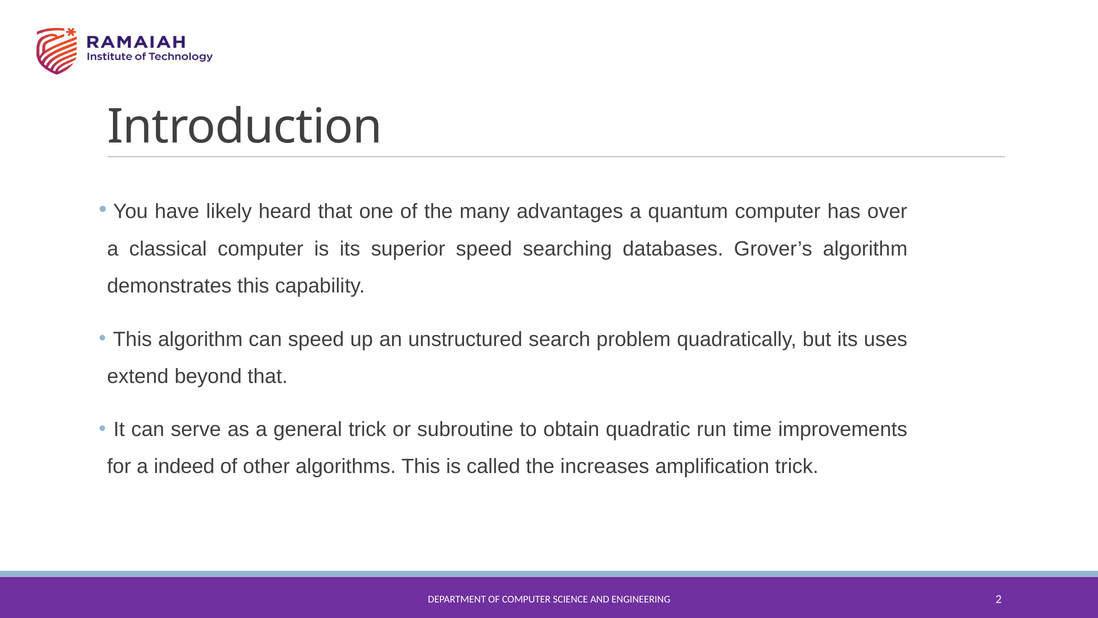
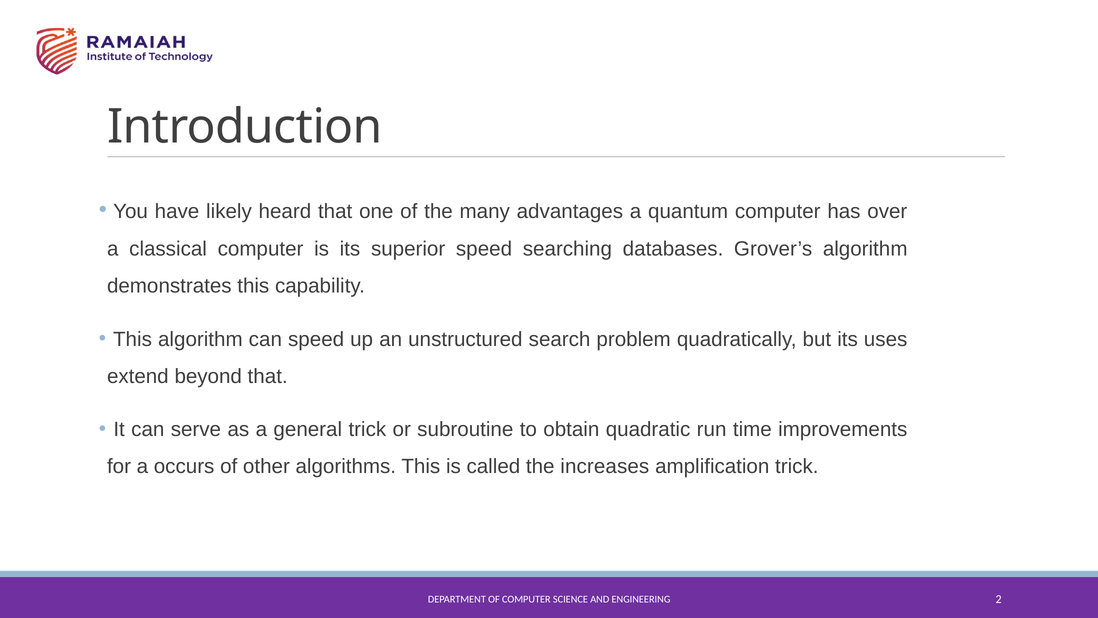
indeed: indeed -> occurs (184, 466)
